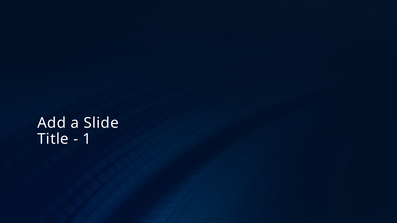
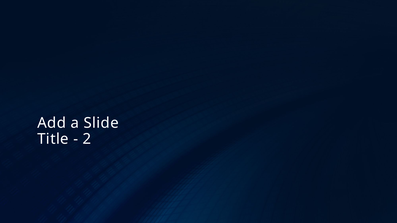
1: 1 -> 2 (87, 139)
